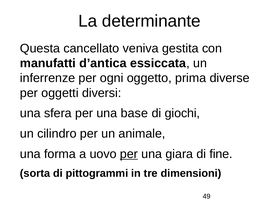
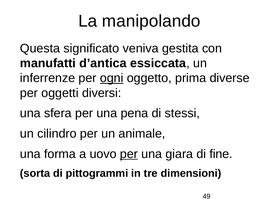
determinante: determinante -> manipolando (151, 21)
cancellato: cancellato -> significato (91, 48)
ogni underline: none -> present (112, 78)
base: base -> pena (134, 113)
giochi: giochi -> stessi (182, 113)
